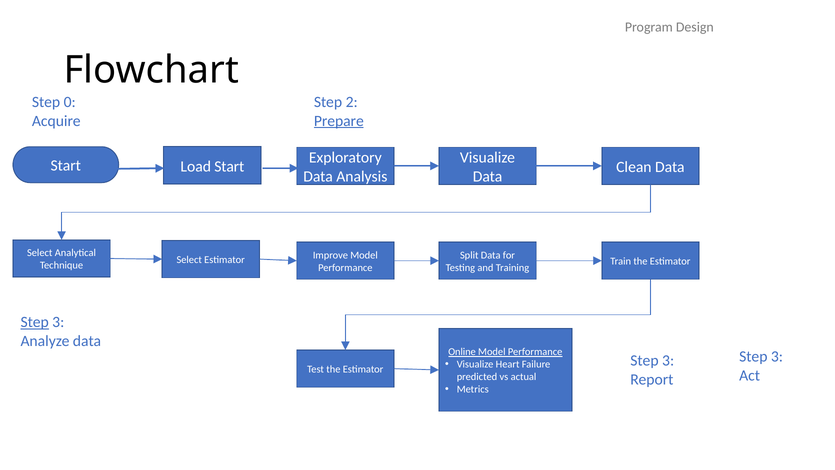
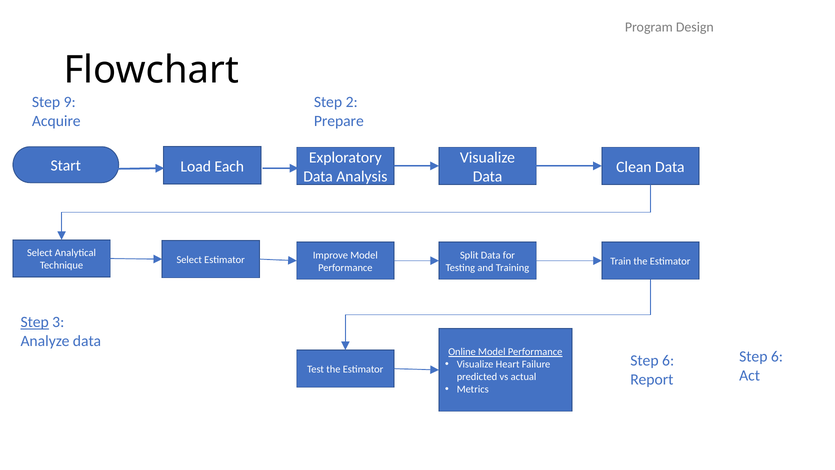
0: 0 -> 9 (70, 102)
Prepare underline: present -> none (339, 121)
Load Start: Start -> Each (229, 166)
3: 3 -> 6 (777, 356)
3: 3 -> 6 (668, 360)
